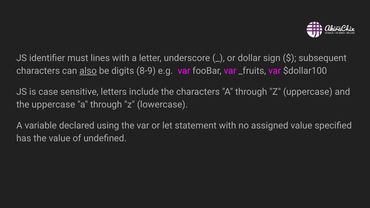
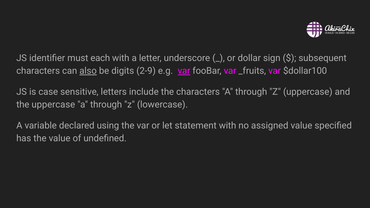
lines: lines -> each (100, 58)
8-9: 8-9 -> 2-9 (146, 71)
var underline: none -> present (184, 71)
